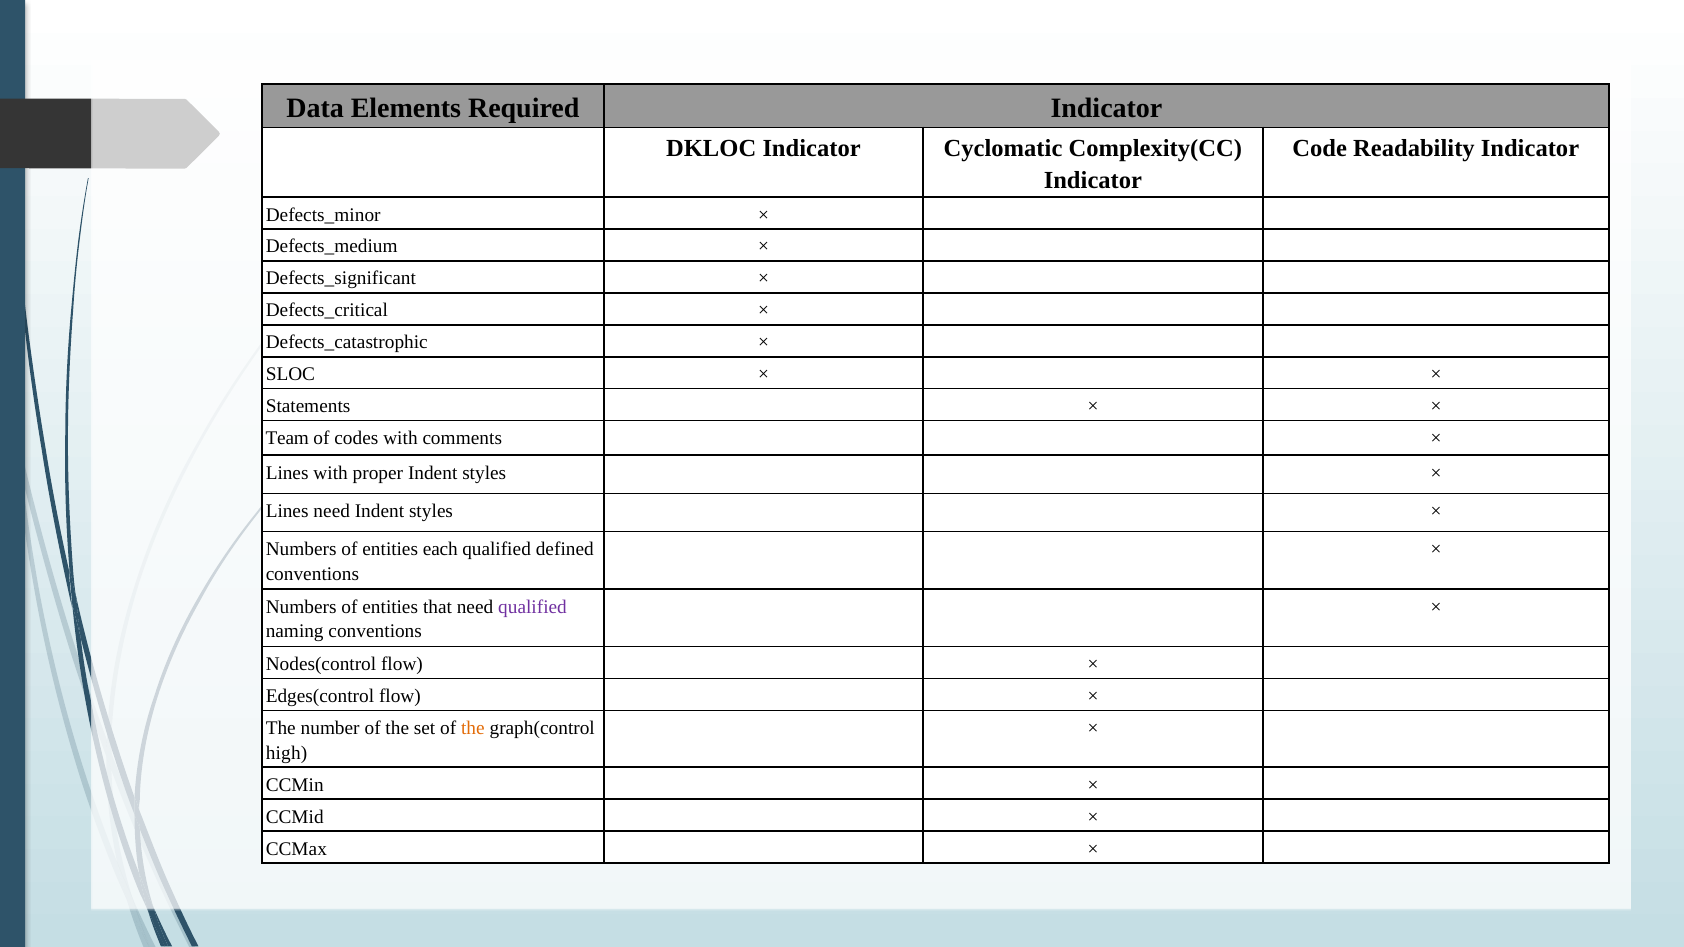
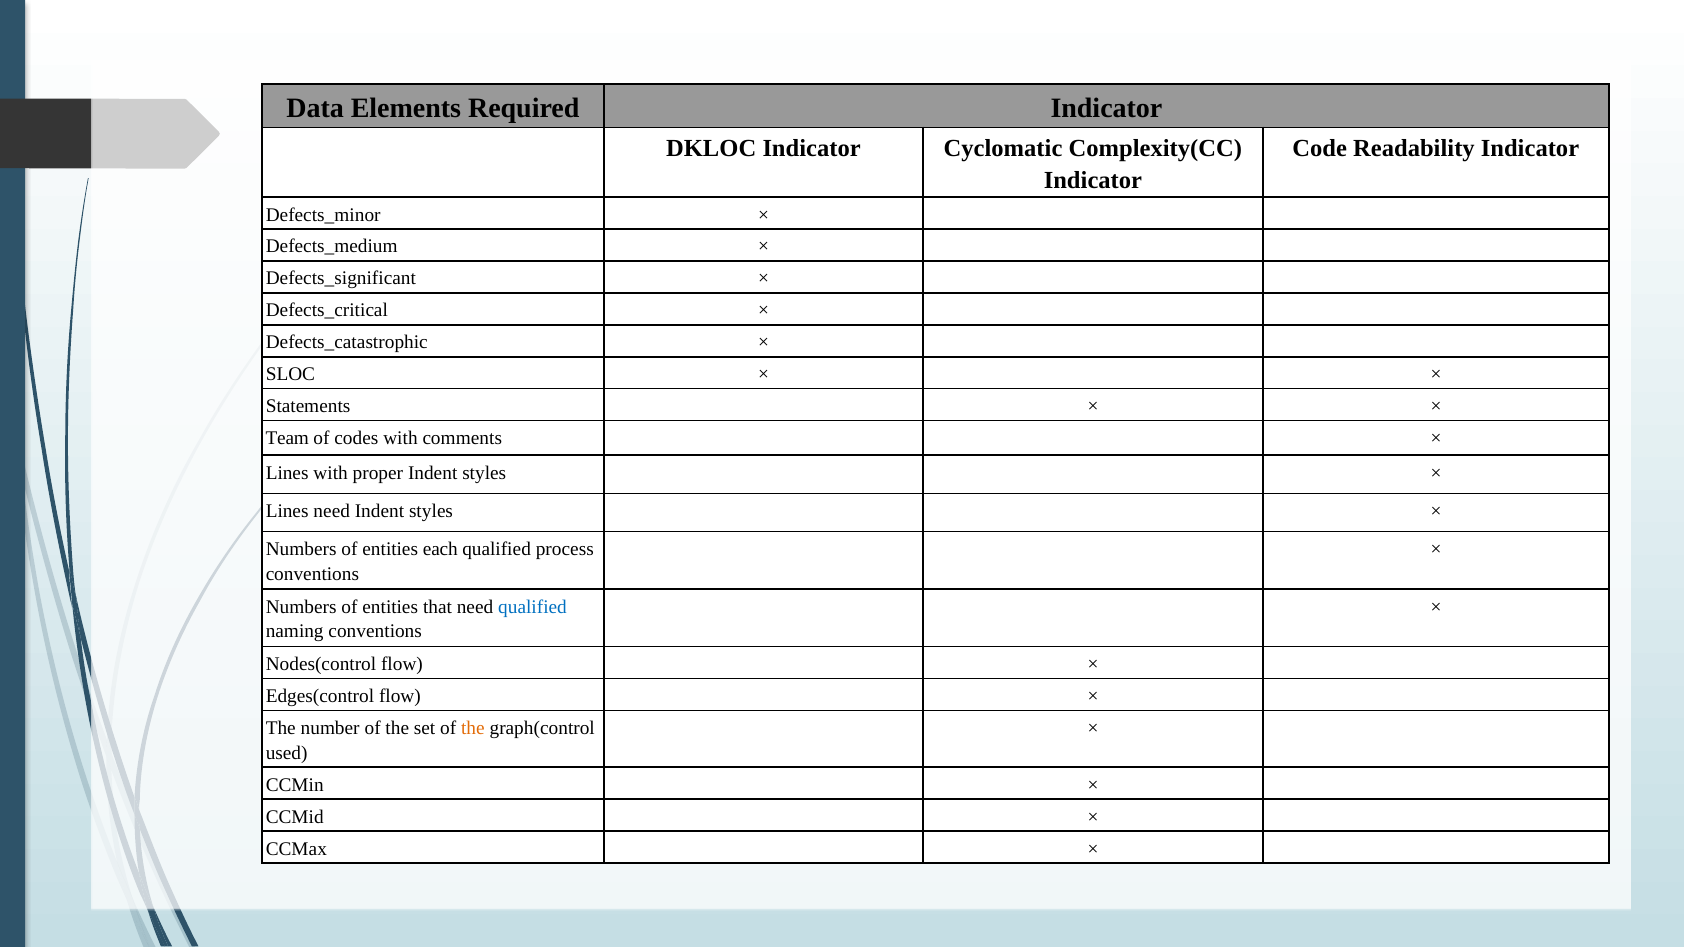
defined: defined -> process (565, 549)
qualified colour: purple -> blue (533, 607)
high: high -> used (287, 753)
